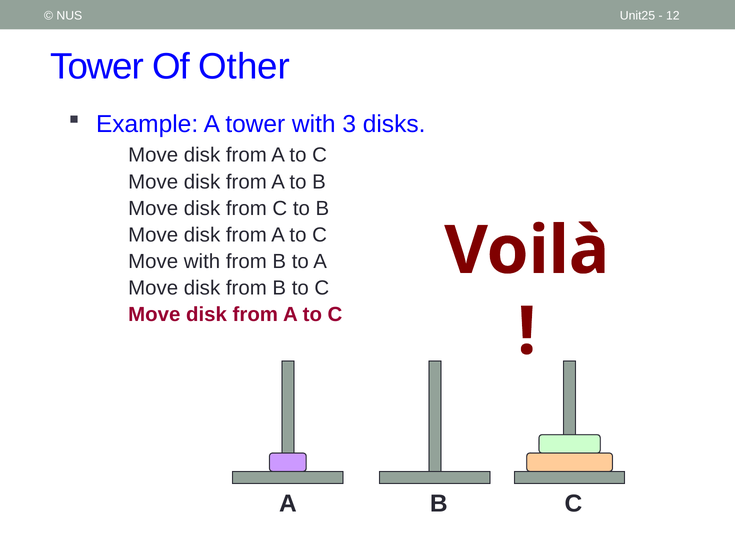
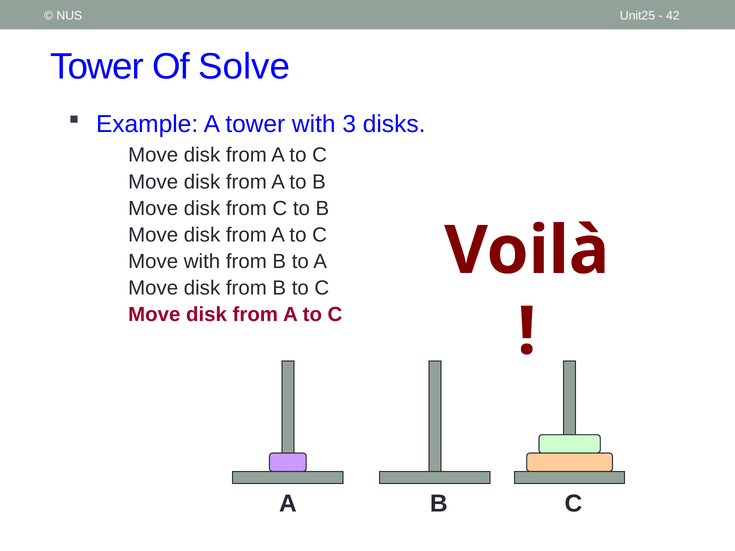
12: 12 -> 42 (673, 16)
Other: Other -> Solve (244, 67)
